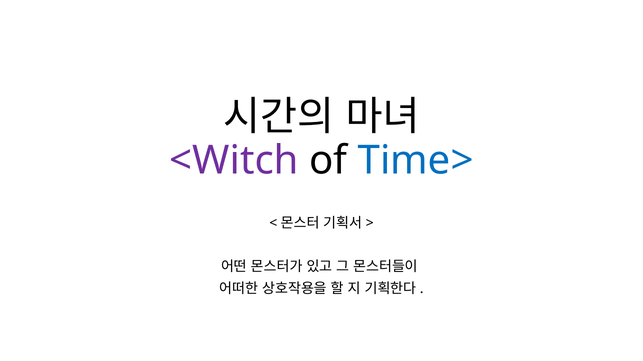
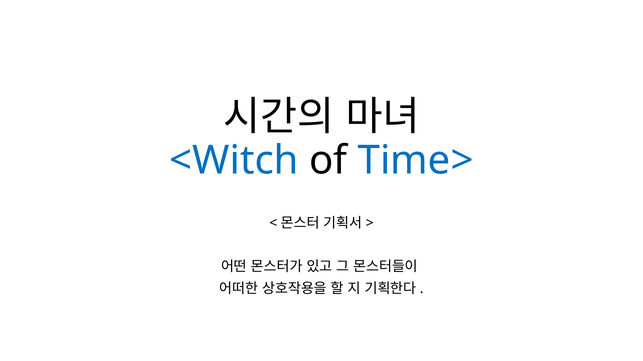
<Witch colour: purple -> blue (234, 161)
